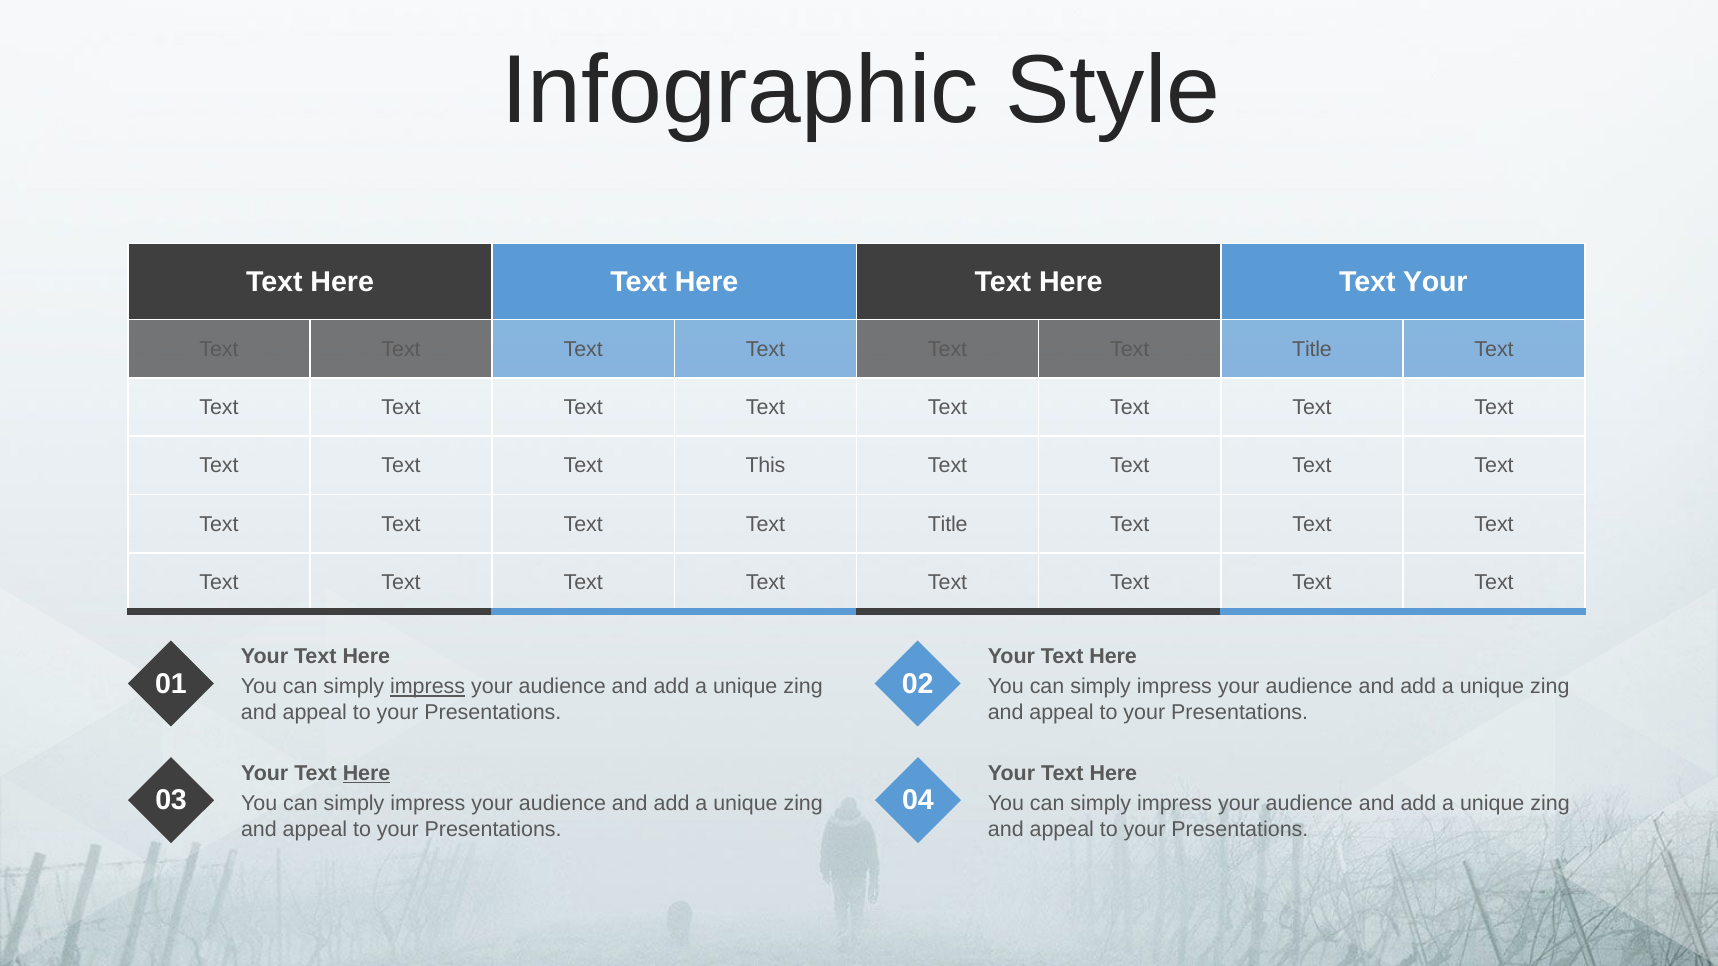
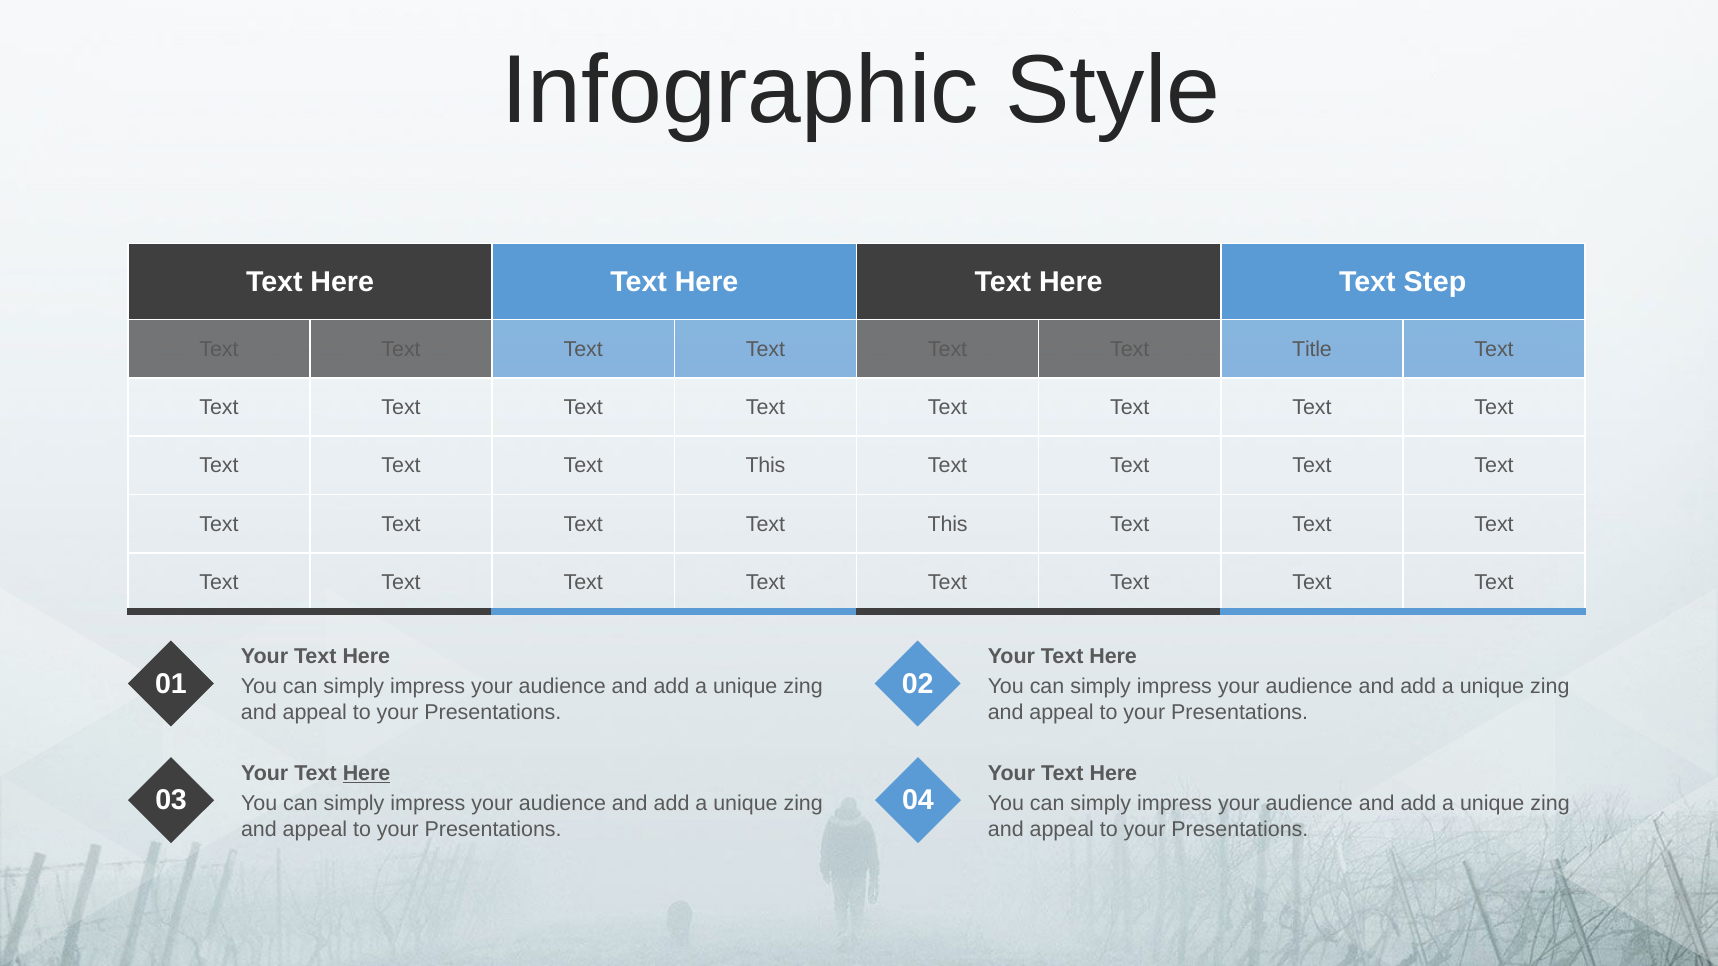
Text Your: Your -> Step (1435, 282)
Title: Title -> This (948, 524)
impress underline: present -> none (428, 687)
